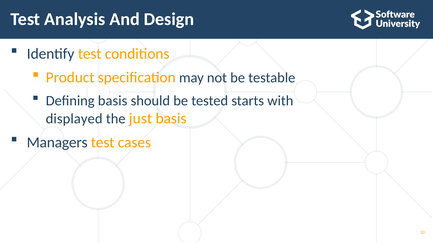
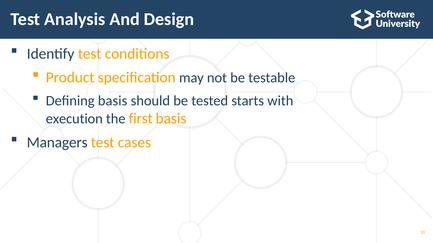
displayed: displayed -> execution (74, 119)
just: just -> first (141, 119)
